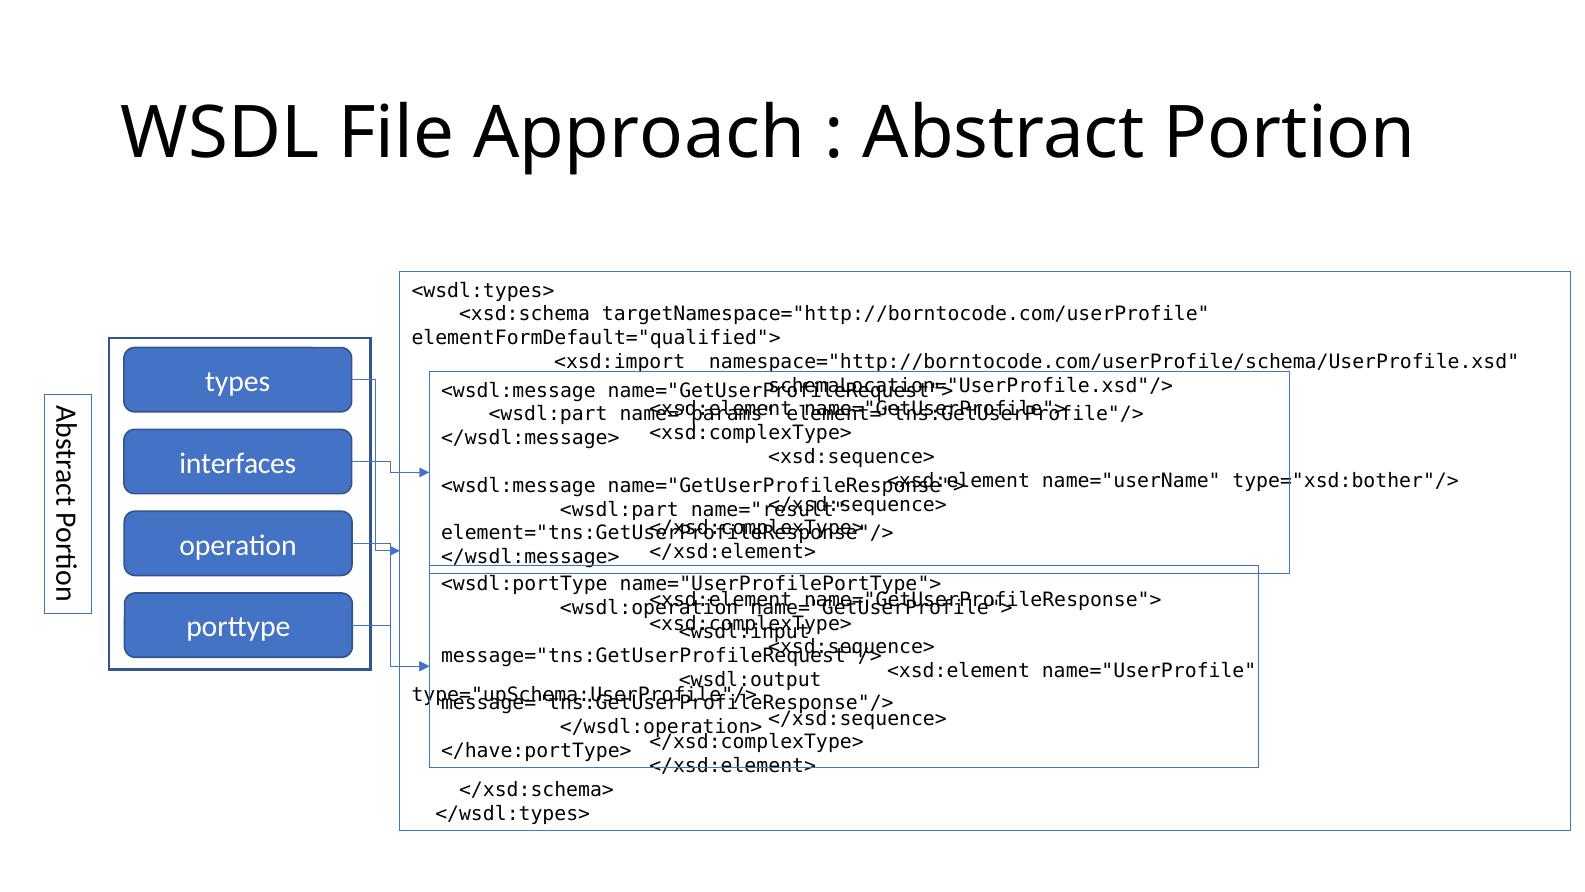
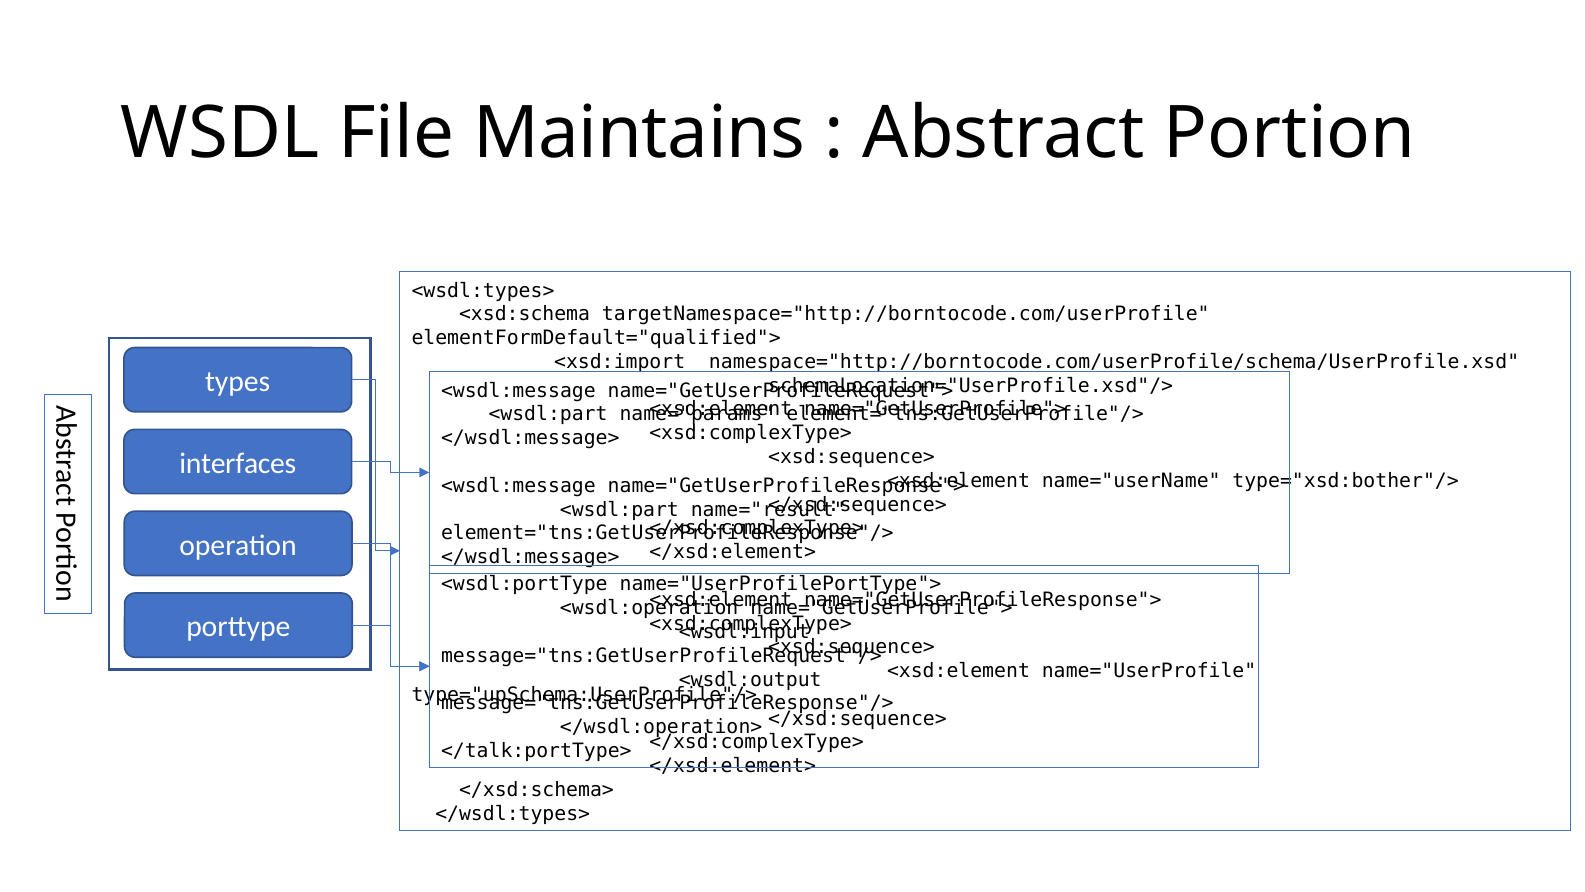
Approach: Approach -> Maintains (639, 133)
</have:portType>: </have:portType> -> </talk:portType> (536, 751)
